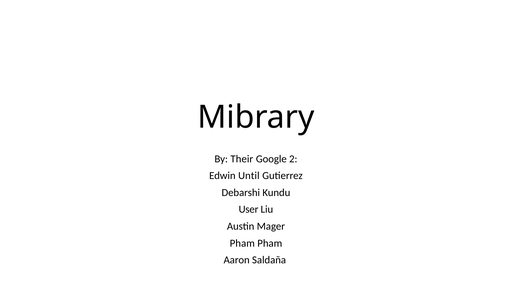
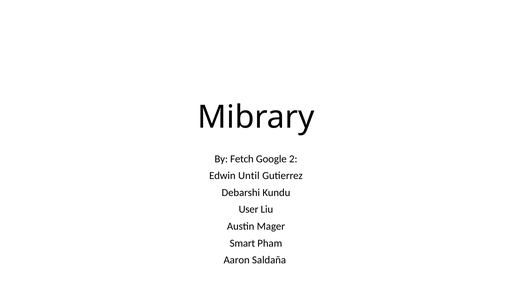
Their: Their -> Fetch (242, 159)
Pham: Pham -> Smart (242, 243)
